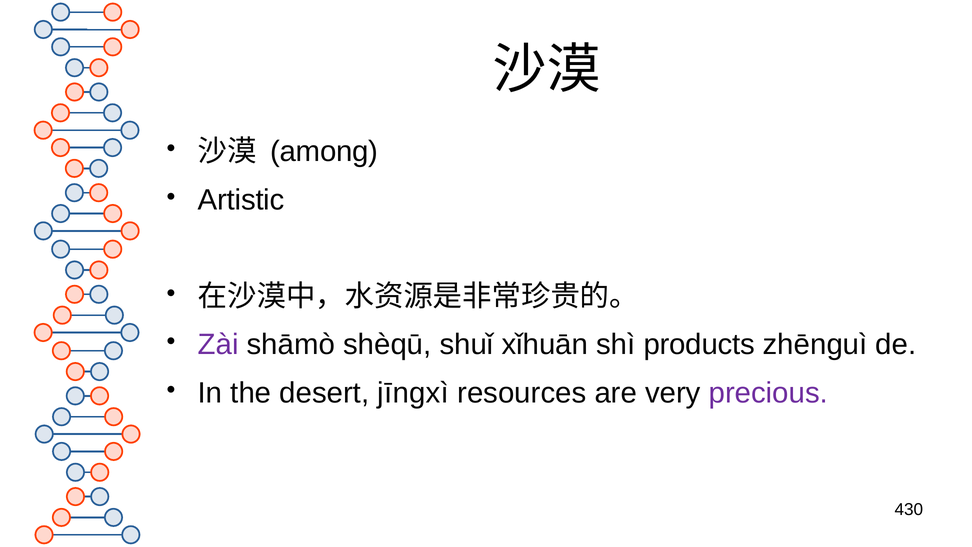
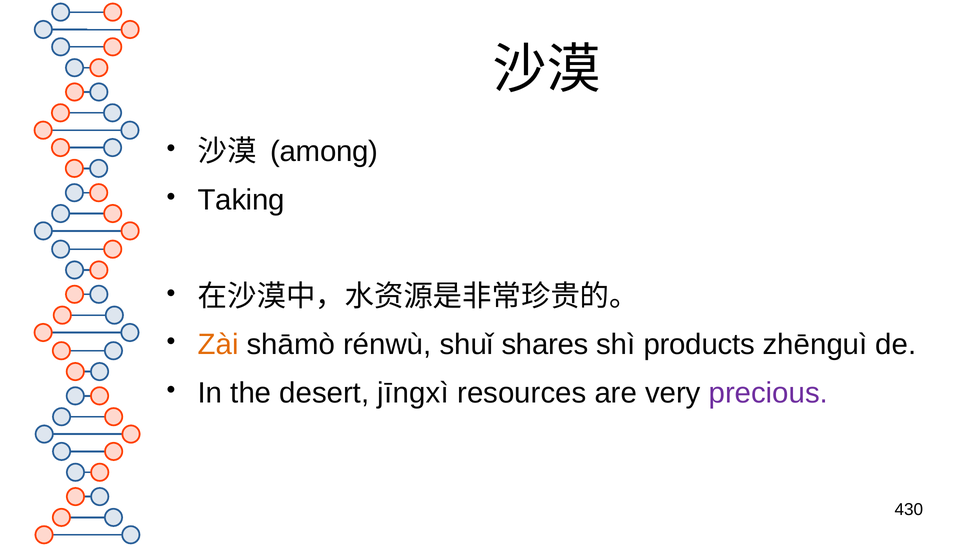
Artistic: Artistic -> Taking (241, 200)
Zài colour: purple -> orange (218, 345)
shèqū: shèqū -> rénwù (387, 345)
xǐhuān: xǐhuān -> shares (545, 345)
